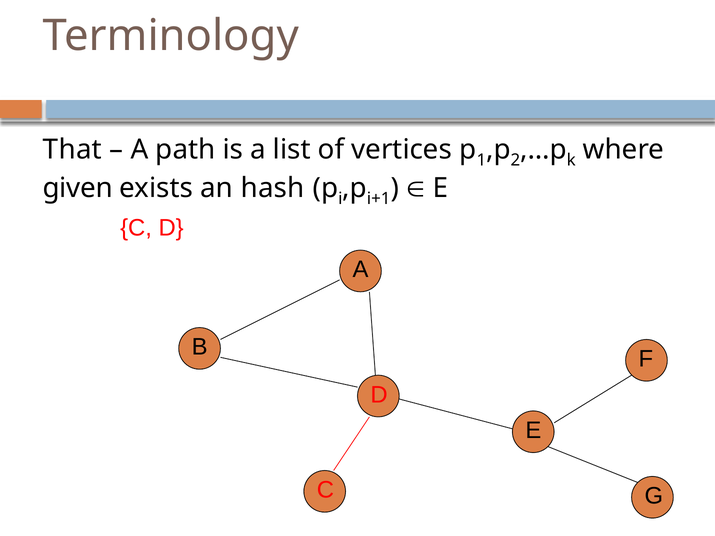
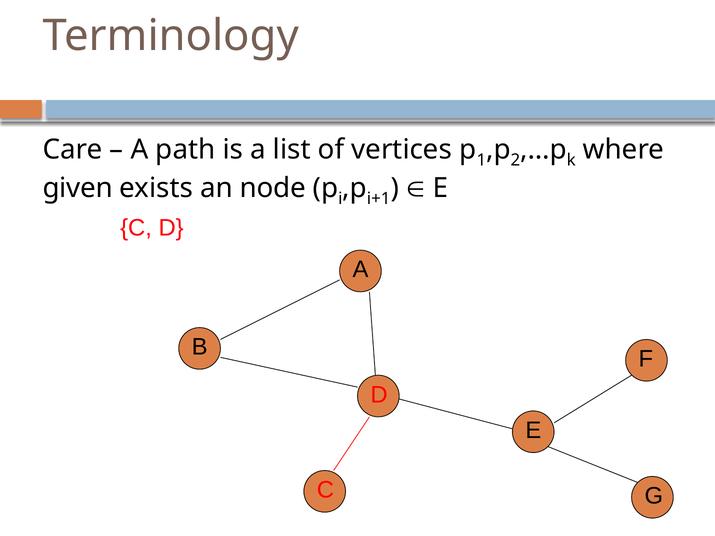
That: That -> Care (73, 150)
hash: hash -> node (273, 188)
